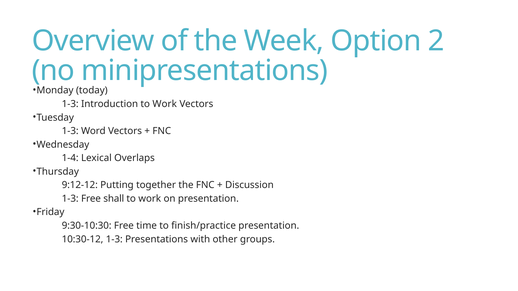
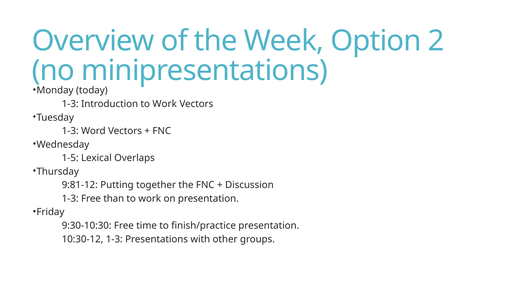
1-4: 1-4 -> 1-5 (70, 158)
9:12-12: 9:12-12 -> 9:81-12 (80, 185)
shall: shall -> than (114, 199)
